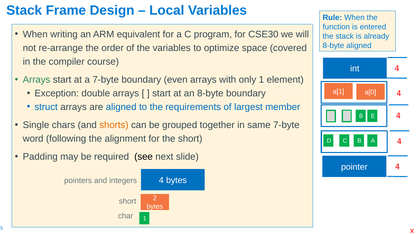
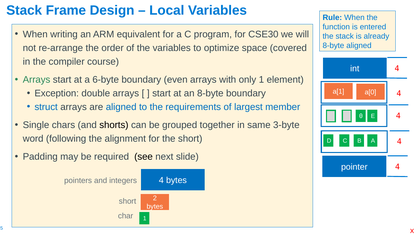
a 7-byte: 7-byte -> 6-byte (106, 80)
shorts colour: orange -> black (114, 125)
same 7-byte: 7-byte -> 3-byte (286, 125)
